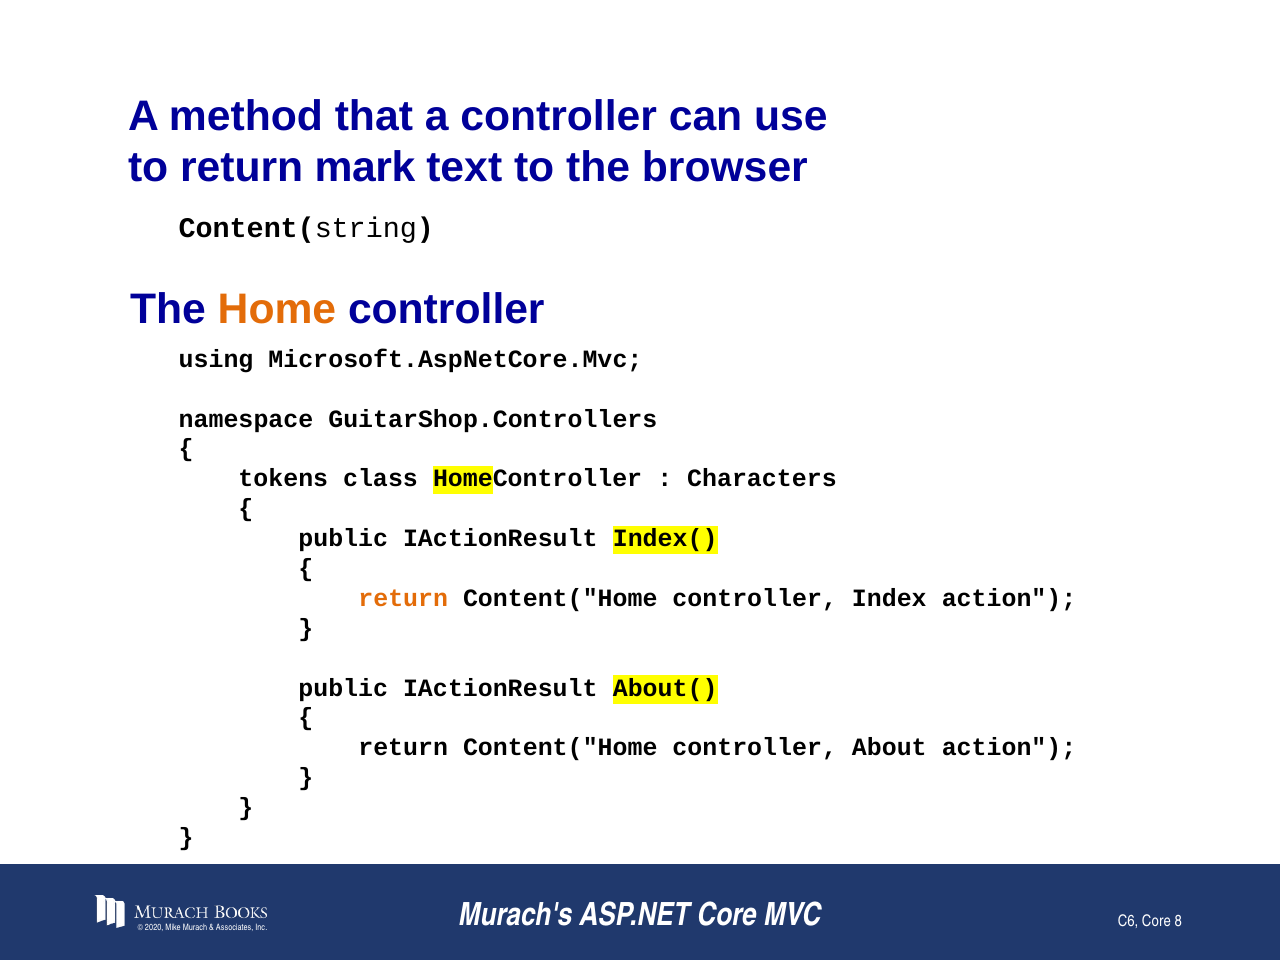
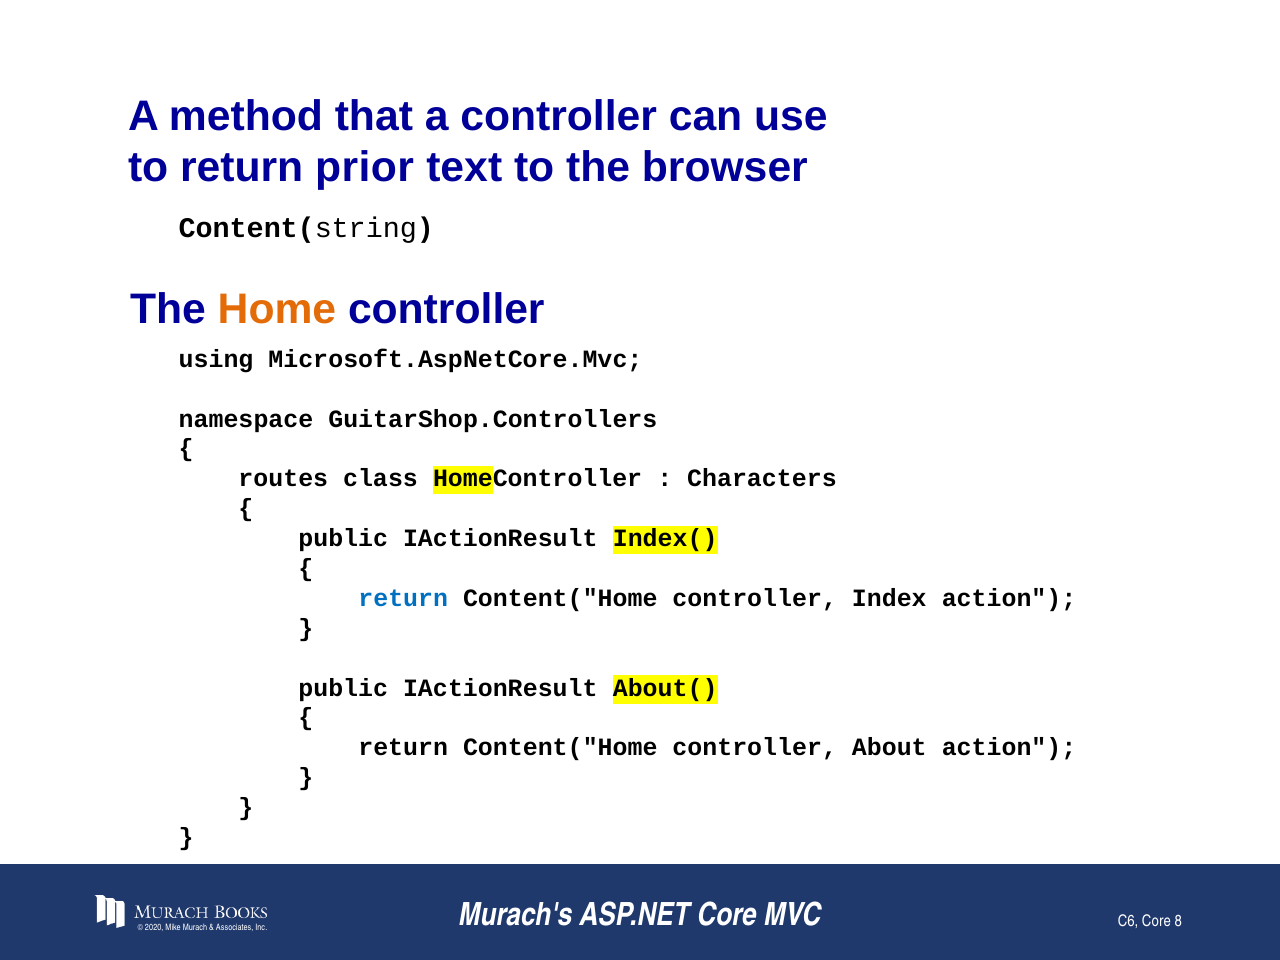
mark: mark -> prior (365, 168)
tokens: tokens -> routes (283, 479)
return colour: orange -> blue (403, 598)
